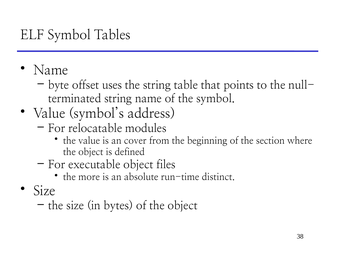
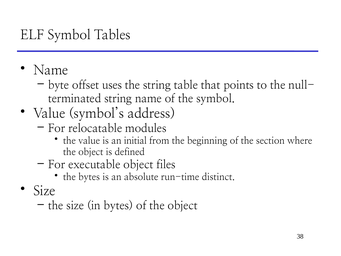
cover: cover -> initial (135, 140)
the more: more -> bytes (89, 177)
